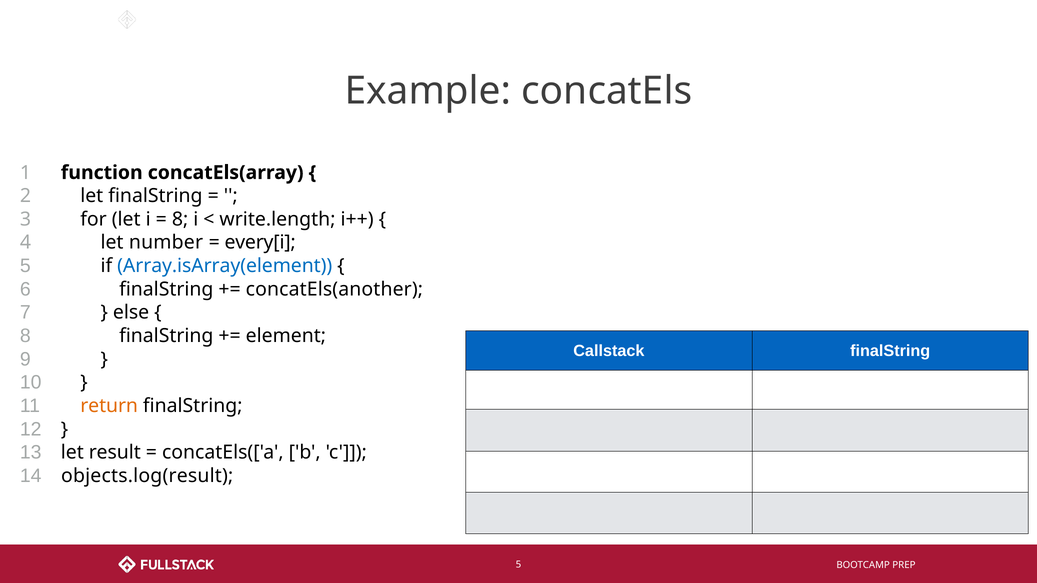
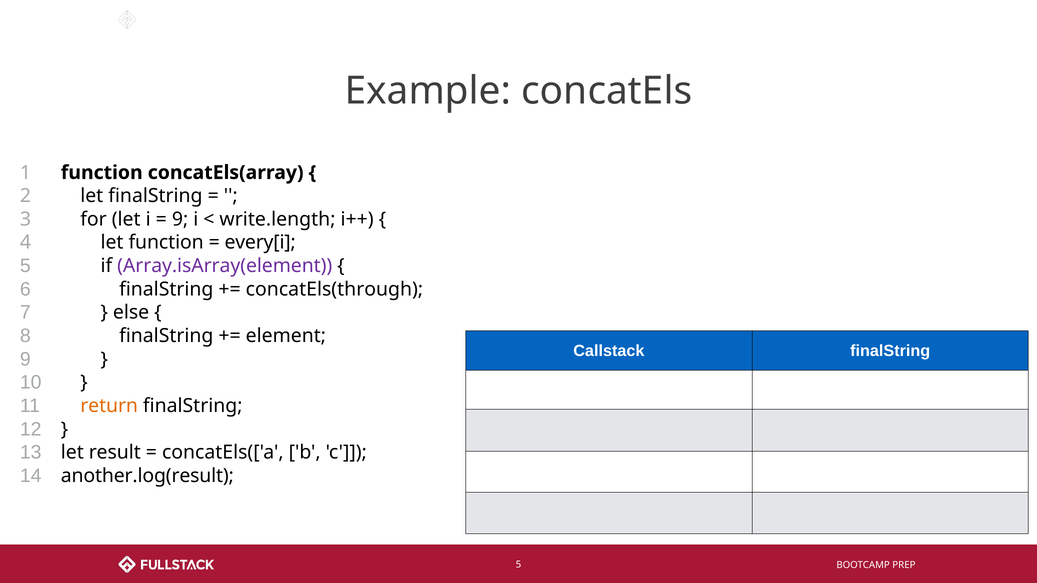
8: 8 -> 9 (180, 219)
let number: number -> function (166, 243)
Array.isArray(element colour: blue -> purple (225, 266)
concatEls(another: concatEls(another -> concatEls(through (334, 289)
objects.log(result: objects.log(result -> another.log(result (147, 476)
